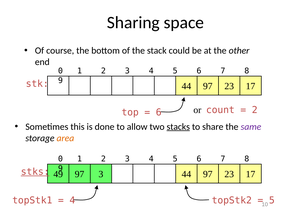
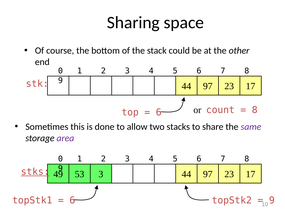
2: 2 -> 8 (255, 110)
stacks underline: present -> none (178, 127)
area colour: orange -> purple (65, 138)
97: 97 -> 53 (80, 174)
4: 4 -> 6 (72, 200)
5: 5 -> 9 (272, 200)
